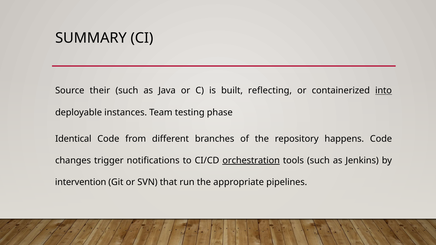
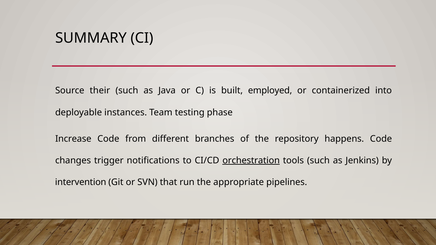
reflecting: reflecting -> employed (270, 91)
into underline: present -> none (384, 91)
Identical: Identical -> Increase (73, 139)
